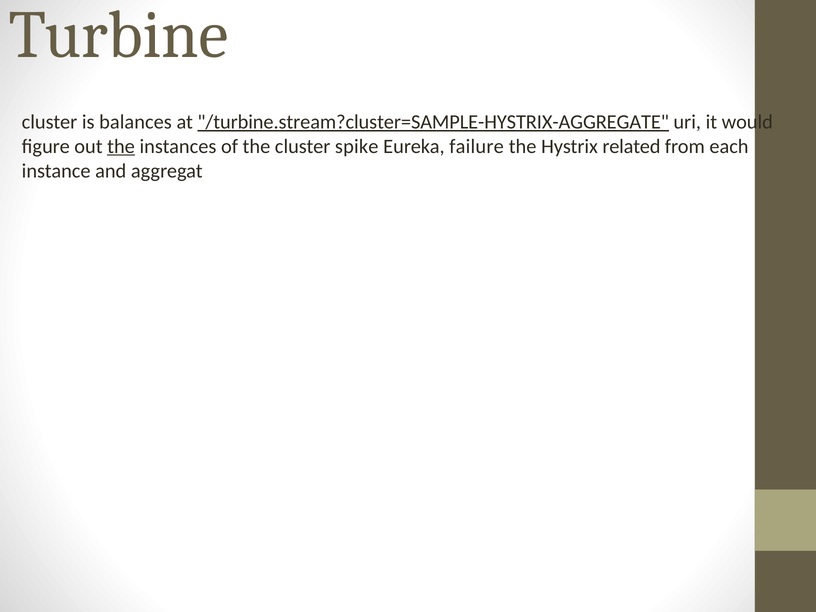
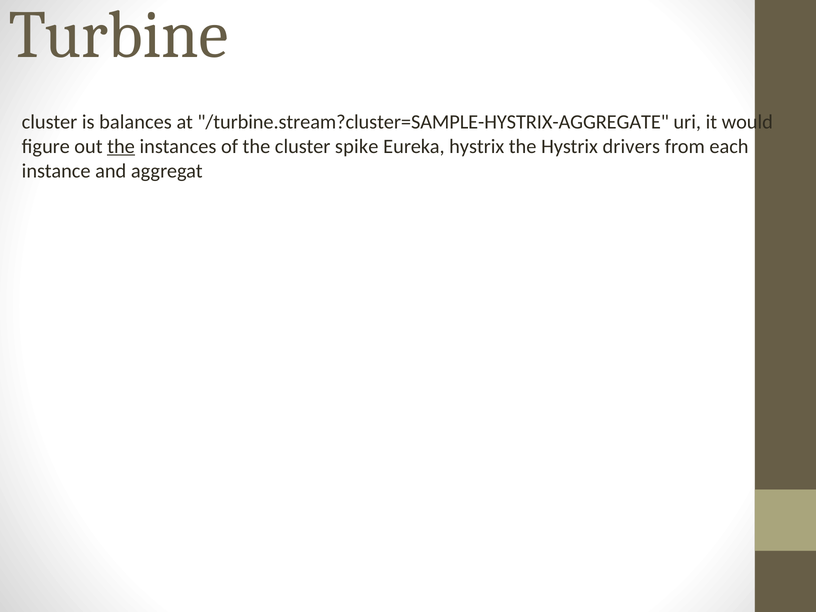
/turbine.stream?cluster=SAMPLE-HYSTRIX-AGGREGATE underline: present -> none (433, 122)
Eureka failure: failure -> hystrix (477, 146)
related: related -> drivers (631, 146)
